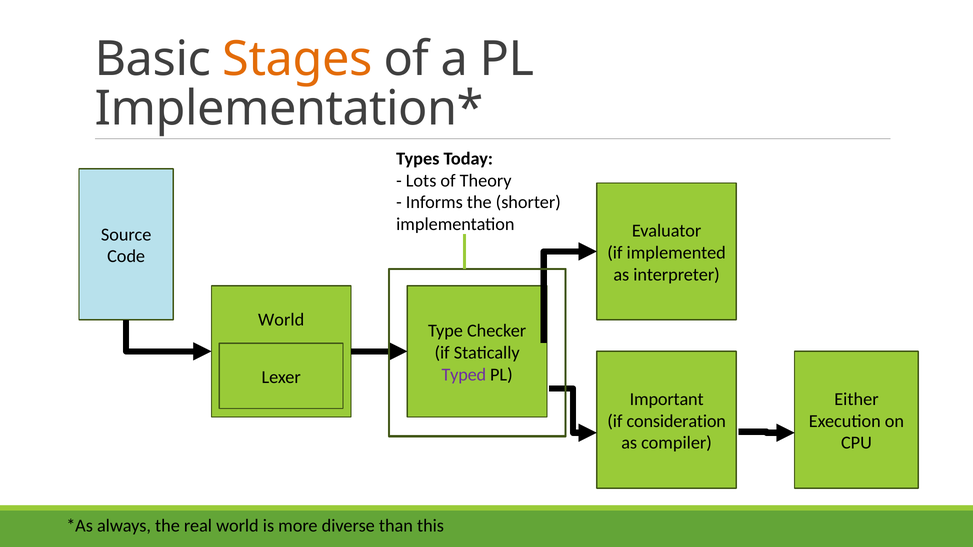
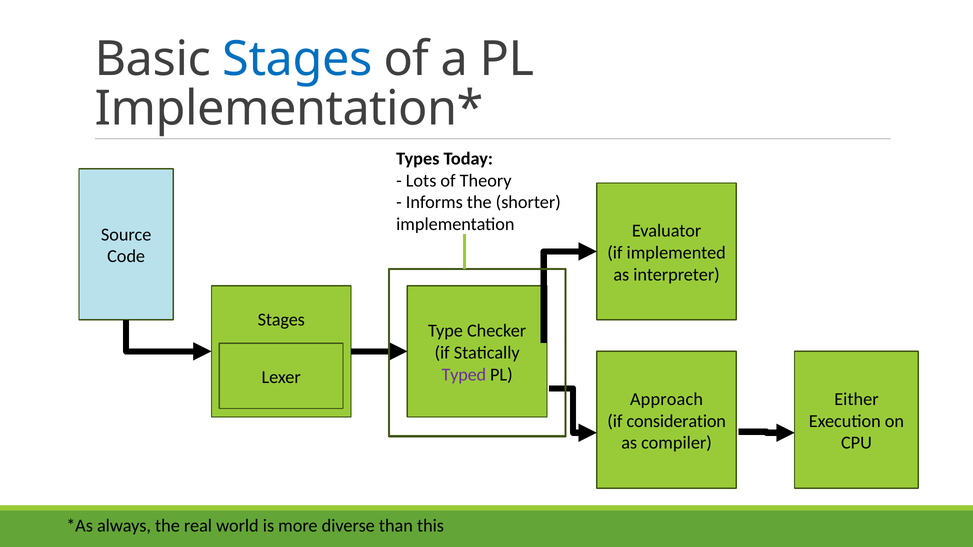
Stages colour: orange -> blue (297, 59)
World: World -> Stages (281, 320)
Important: Important -> Approach (666, 399)
